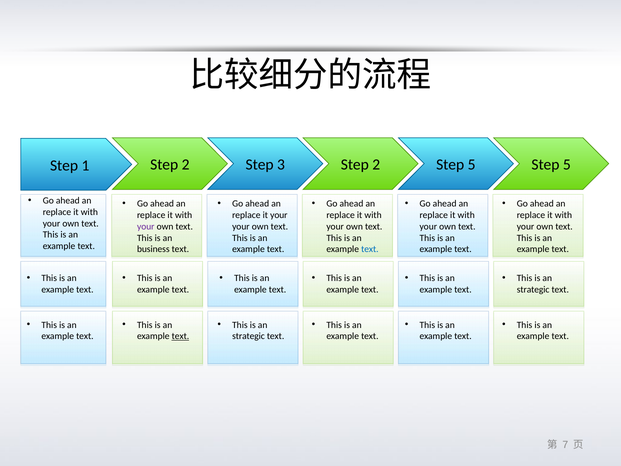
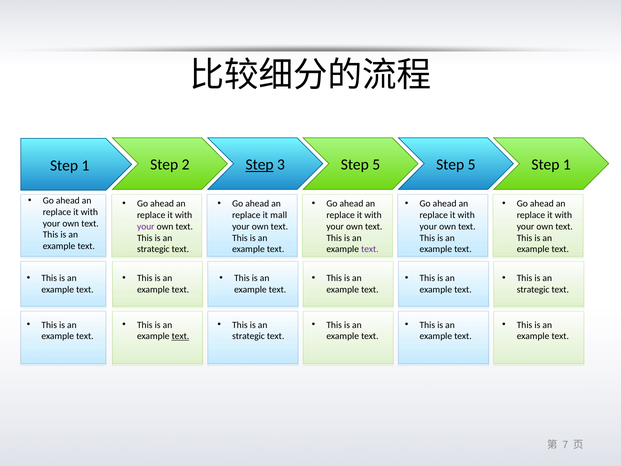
Step underline: none -> present (260, 165)
3 Step 2: 2 -> 5 (376, 165)
5 Step 5: 5 -> 1 (567, 165)
it your: your -> mall (279, 215)
business: business -> strategic (153, 249)
text colour: blue -> purple (370, 249)
